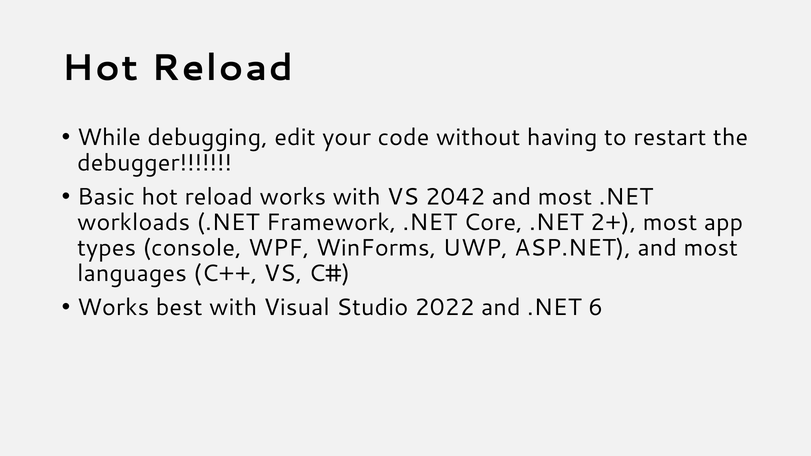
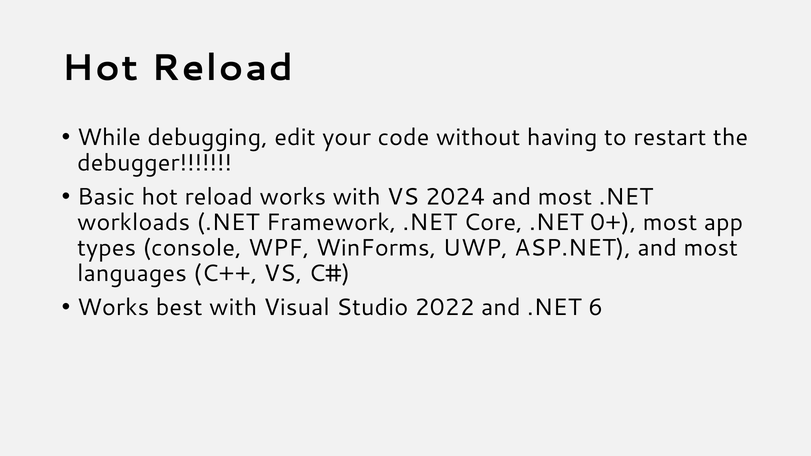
2042: 2042 -> 2024 (455, 197)
2+: 2+ -> 0+ (613, 222)
